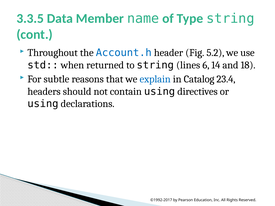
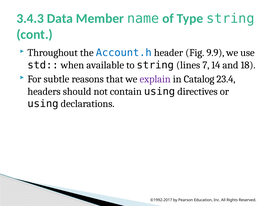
3.3.5: 3.3.5 -> 3.4.3 (30, 19)
5.2: 5.2 -> 9.9 (215, 53)
returned: returned -> available (105, 65)
6: 6 -> 7 (206, 65)
explain colour: blue -> purple (155, 79)
